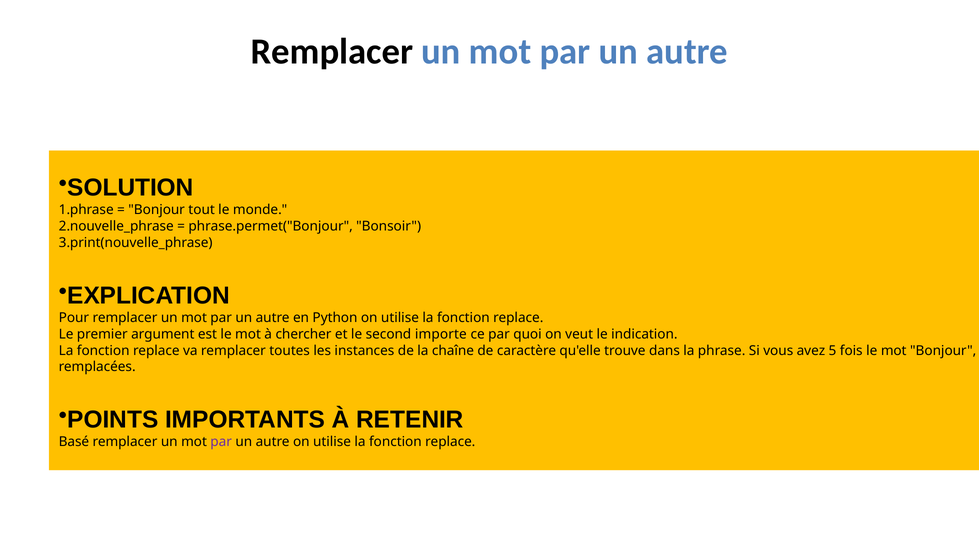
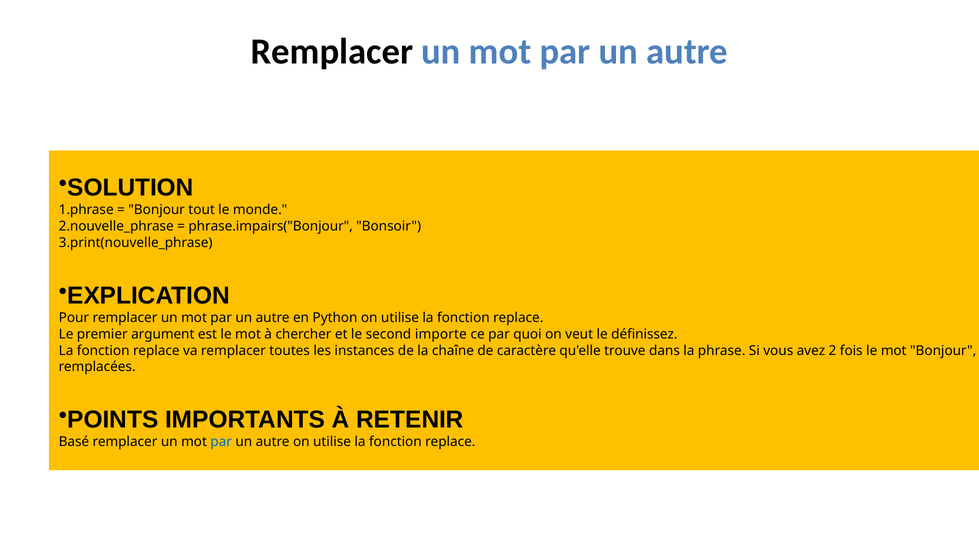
phrase.permet("Bonjour: phrase.permet("Bonjour -> phrase.impairs("Bonjour (271, 226)
indication: indication -> définissez (644, 334)
5: 5 -> 2 (832, 350)
par colour: purple -> blue (221, 442)
